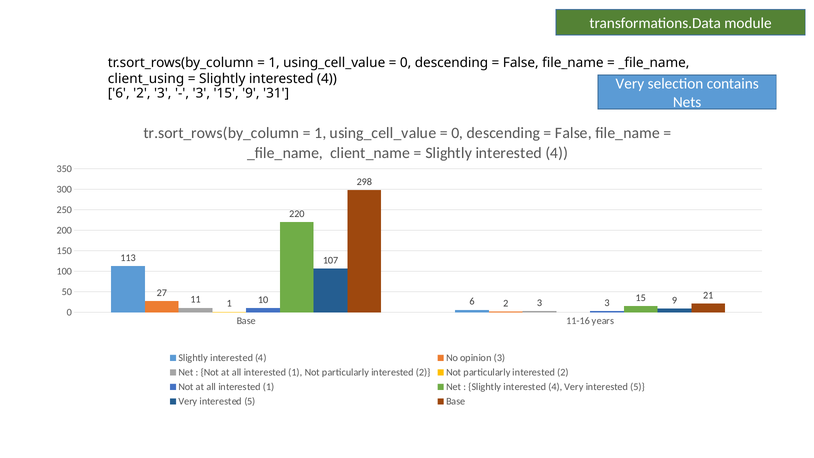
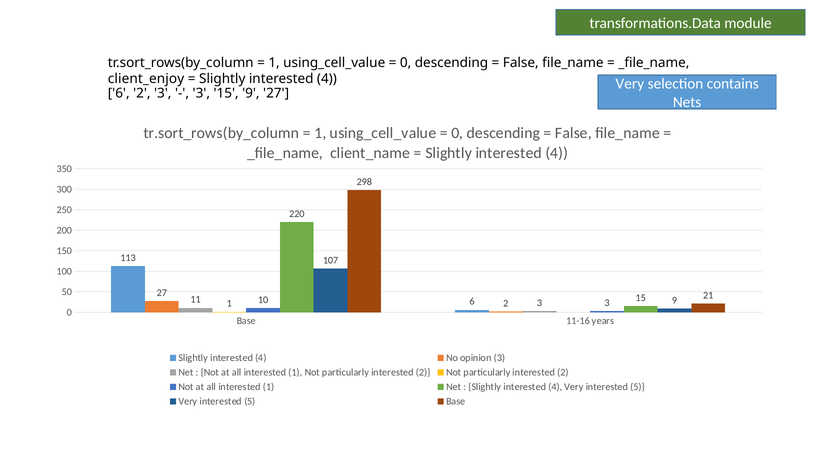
client_using: client_using -> client_enjoy (146, 79)
9 31: 31 -> 27 (276, 93)
